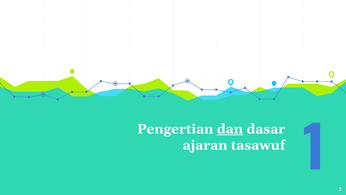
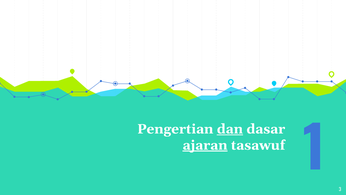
ajaran underline: none -> present (205, 145)
